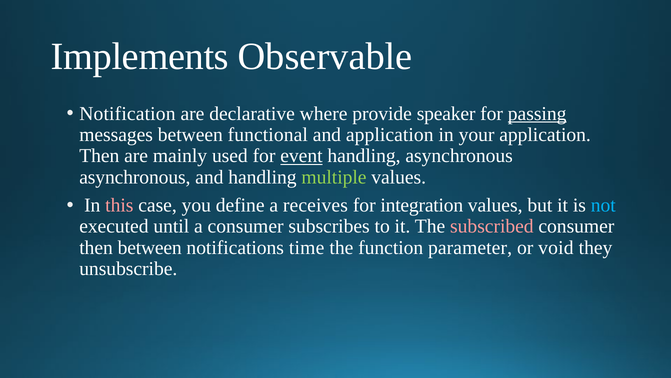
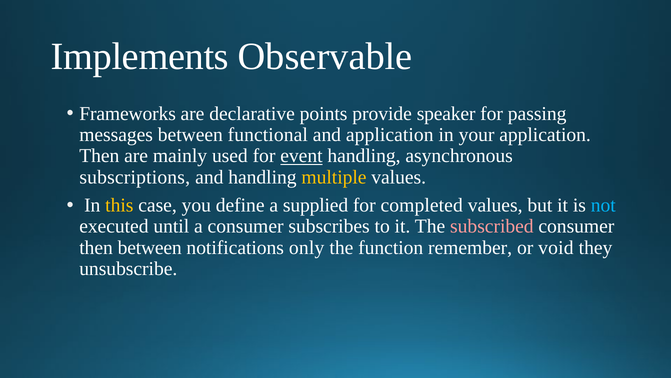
Notification: Notification -> Frameworks (128, 113)
where: where -> points (324, 113)
passing underline: present -> none (537, 113)
asynchronous: asynchronous -> subscriptions (135, 177)
multiple colour: light green -> yellow (334, 177)
this colour: pink -> yellow (119, 205)
receives: receives -> supplied (316, 205)
integration: integration -> completed (422, 205)
time: time -> only (307, 247)
parameter: parameter -> remember (470, 247)
